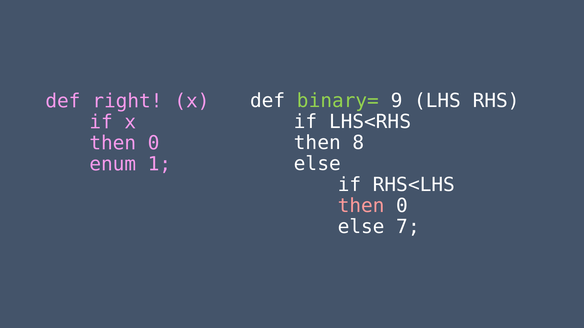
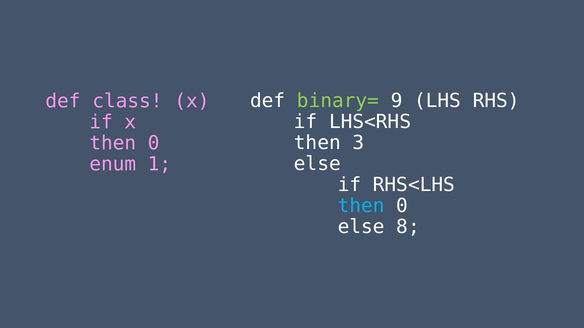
right: right -> class (128, 101)
8: 8 -> 3 (358, 143)
then colour: pink -> light blue (361, 206)
7: 7 -> 8 (408, 227)
